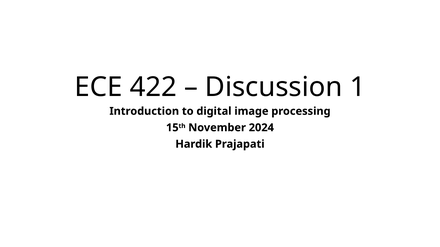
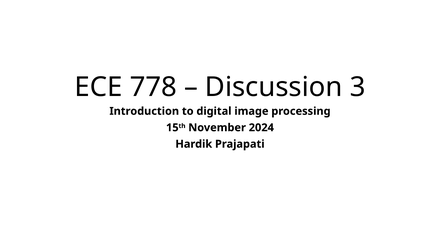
422: 422 -> 778 (153, 87)
1: 1 -> 3 (358, 87)
